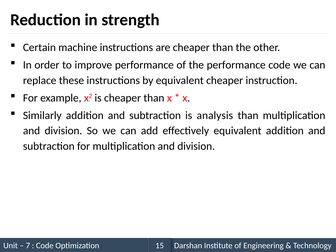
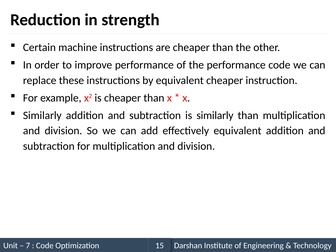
is analysis: analysis -> similarly (215, 115)
